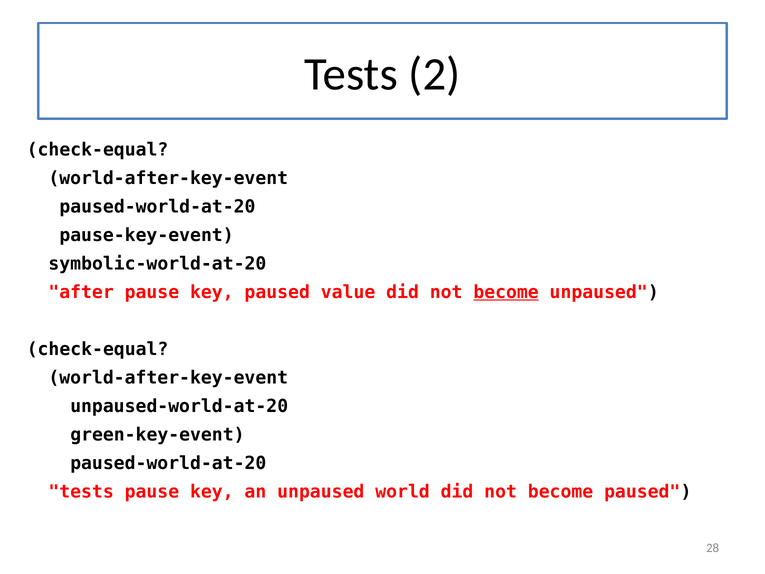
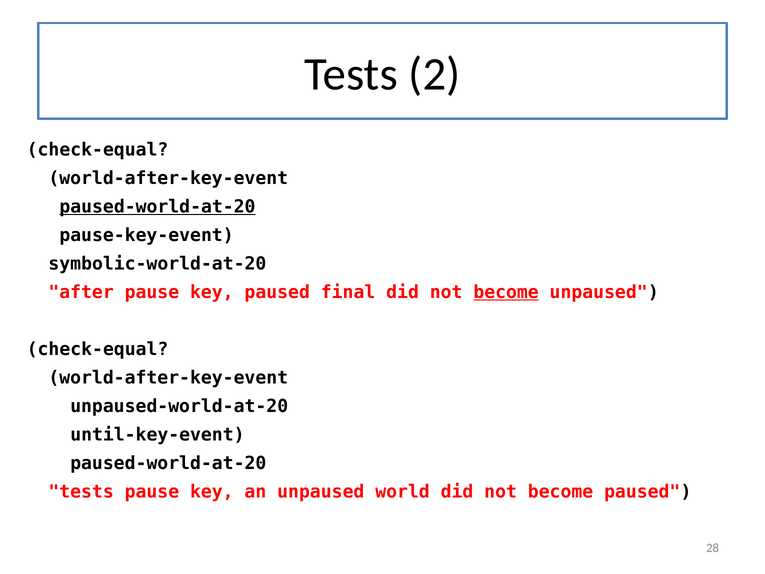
paused-world-at-20 underline: none -> present (157, 207)
value: value -> final (348, 292)
green-key-event: green-key-event -> until-key-event (157, 435)
